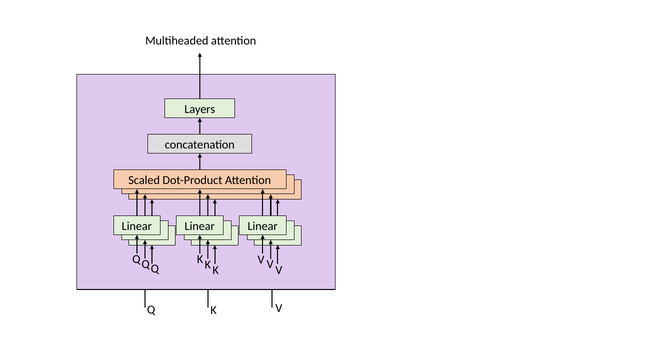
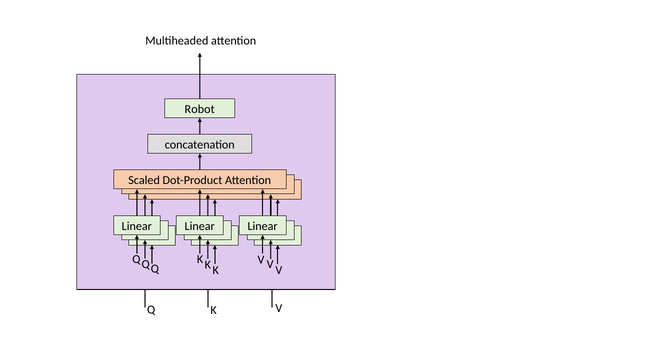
Layers: Layers -> Robot (200, 109)
